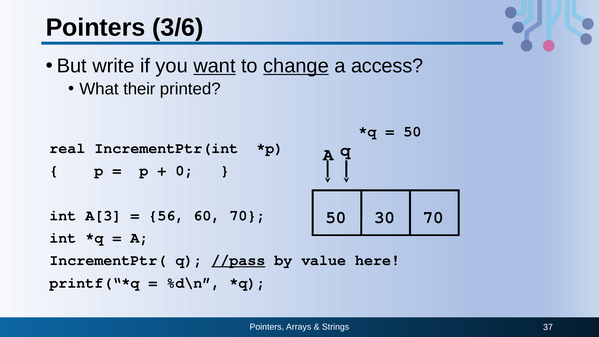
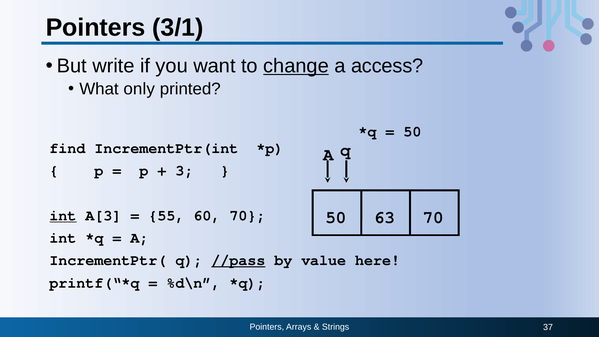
3/6: 3/6 -> 3/1 (178, 28)
want underline: present -> none (214, 66)
their: their -> only (139, 89)
real: real -> find (68, 148)
0: 0 -> 3 (184, 171)
int underline: none -> present (63, 215)
56: 56 -> 55 (167, 215)
30: 30 -> 63 (385, 217)
